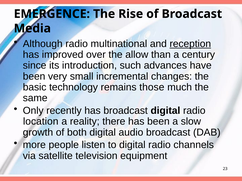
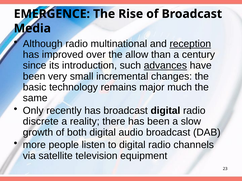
advances underline: none -> present (165, 66)
those: those -> major (152, 87)
location: location -> discrete (41, 122)
